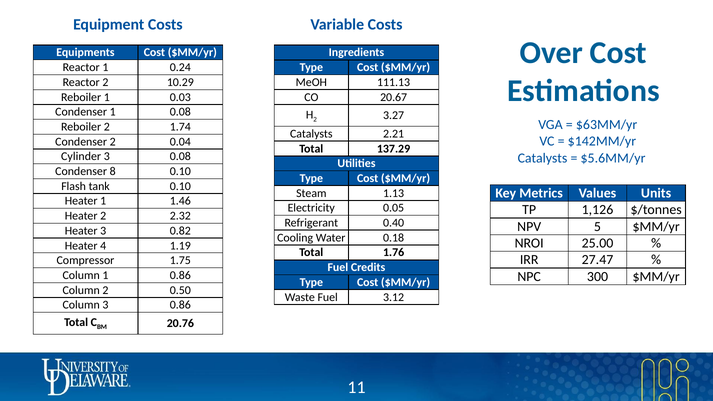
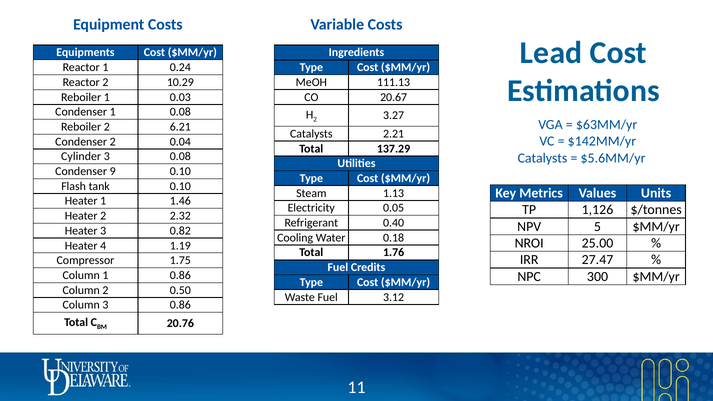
Over: Over -> Lead (551, 53)
1.74: 1.74 -> 6.21 (180, 127)
8: 8 -> 9 (113, 171)
